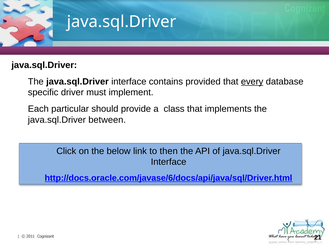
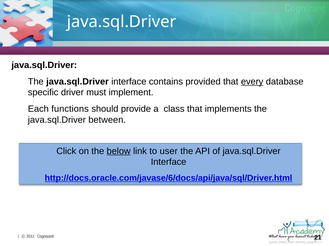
particular: particular -> functions (70, 109)
below underline: none -> present (119, 151)
then: then -> user (169, 151)
